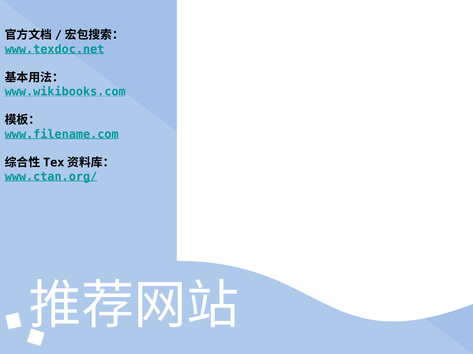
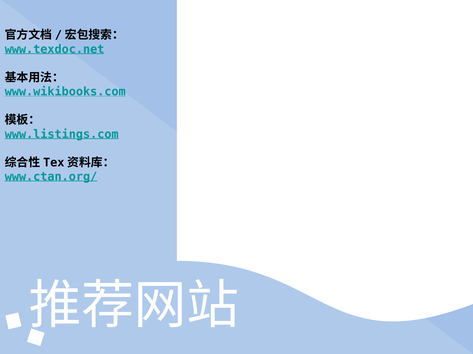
www.filename.com: www.filename.com -> www.listings.com (62, 134)
